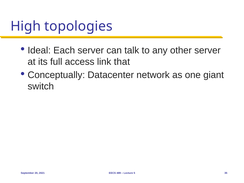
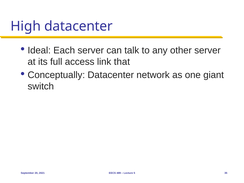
High topologies: topologies -> datacenter (79, 26)
